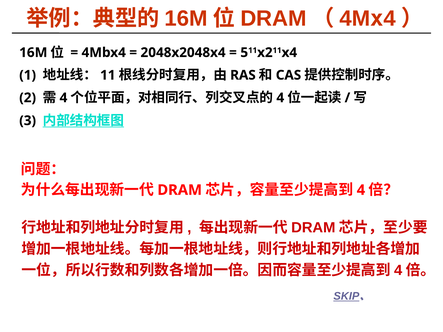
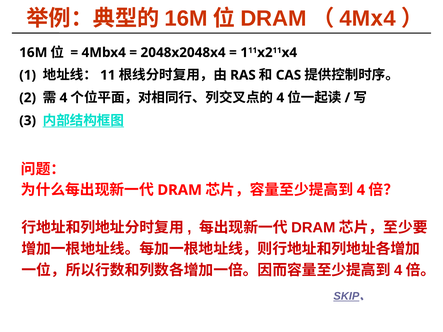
5: 5 -> 1 (244, 53)
